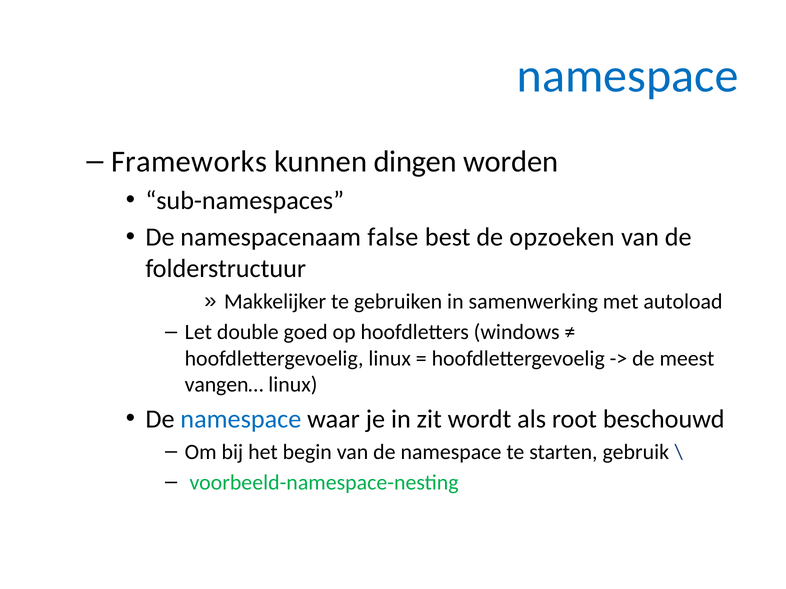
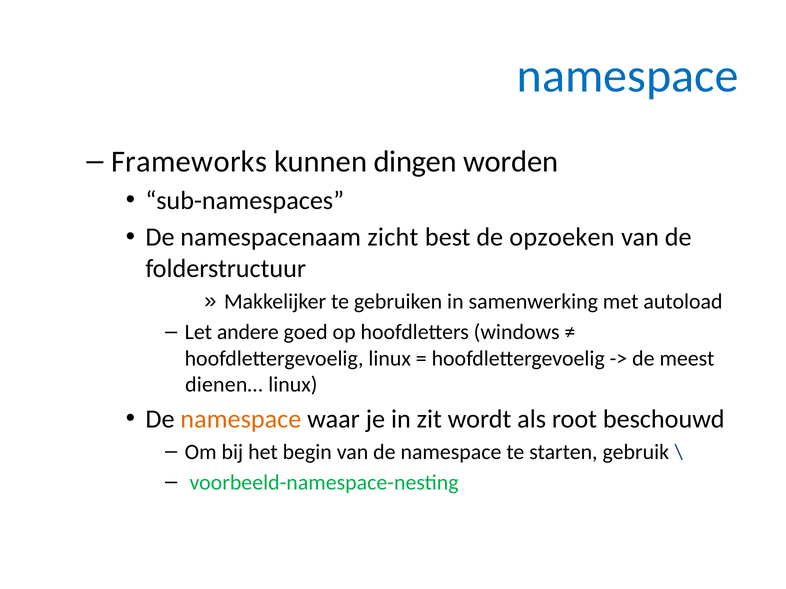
false: false -> zicht (393, 238)
double: double -> andere (248, 333)
vangen…: vangen… -> dienen… (224, 385)
namespace colour: blue -> orange (241, 419)
